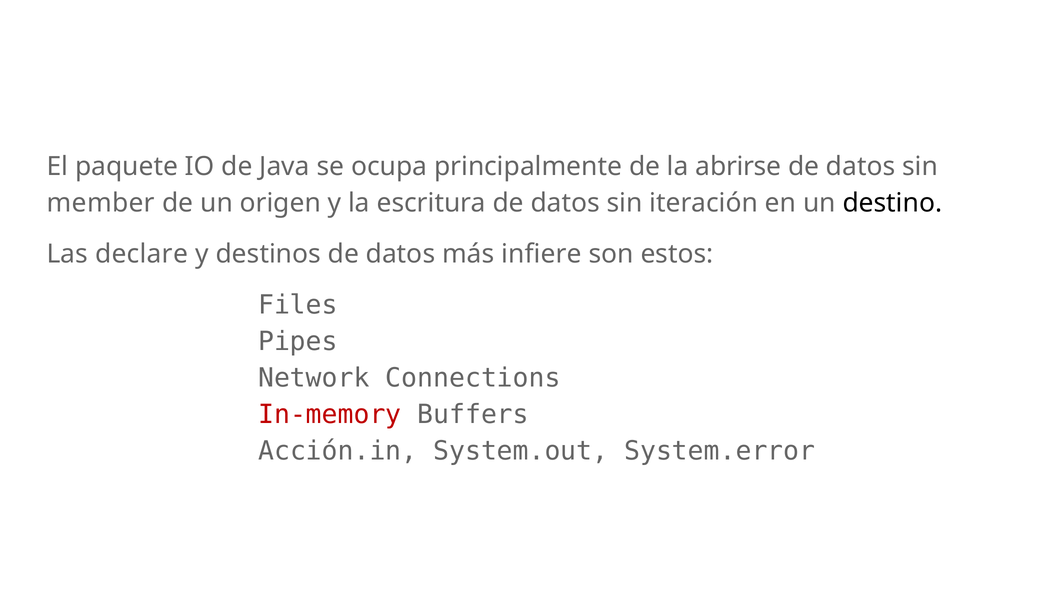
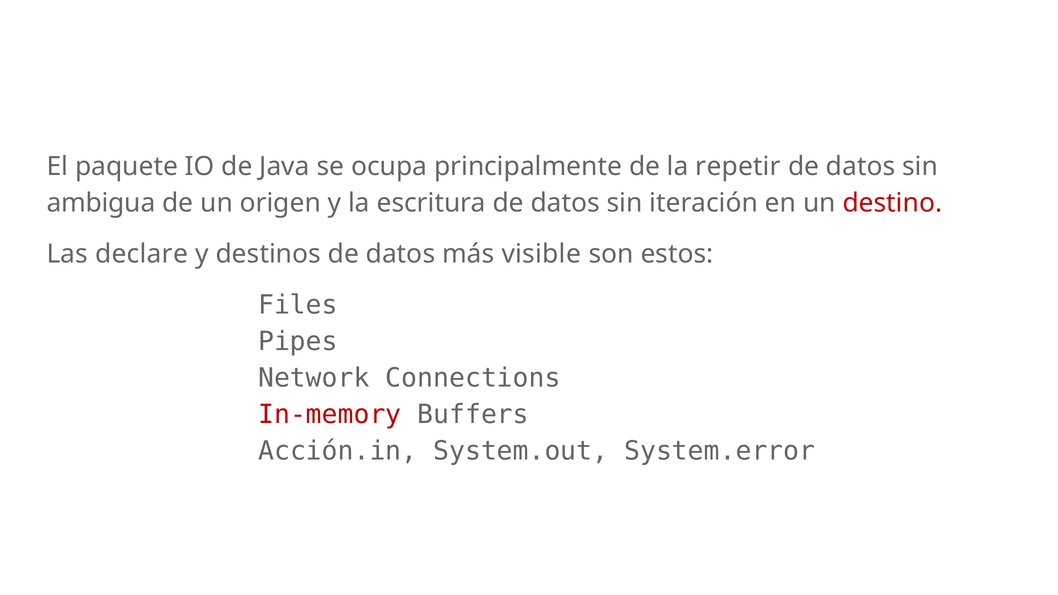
abrirse: abrirse -> repetir (738, 166)
member: member -> ambigua (101, 203)
destino colour: black -> red (892, 203)
infiere: infiere -> visible (541, 254)
